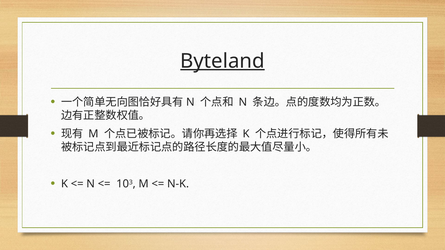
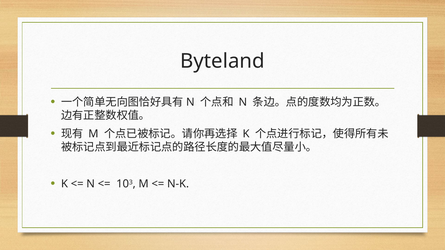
Byteland underline: present -> none (222, 61)
